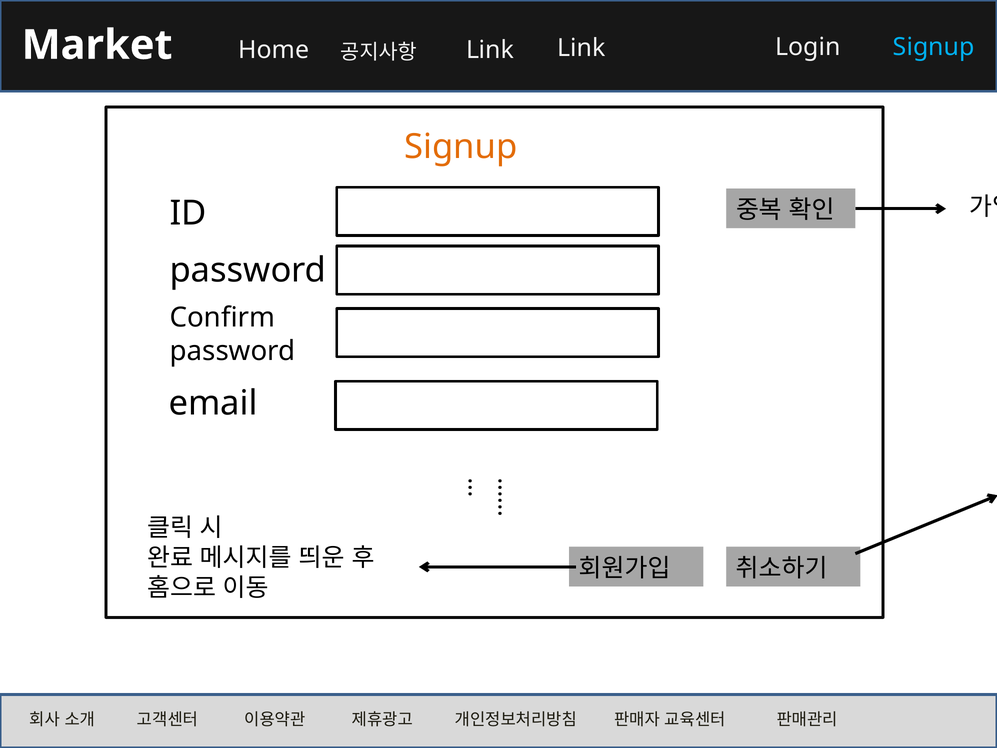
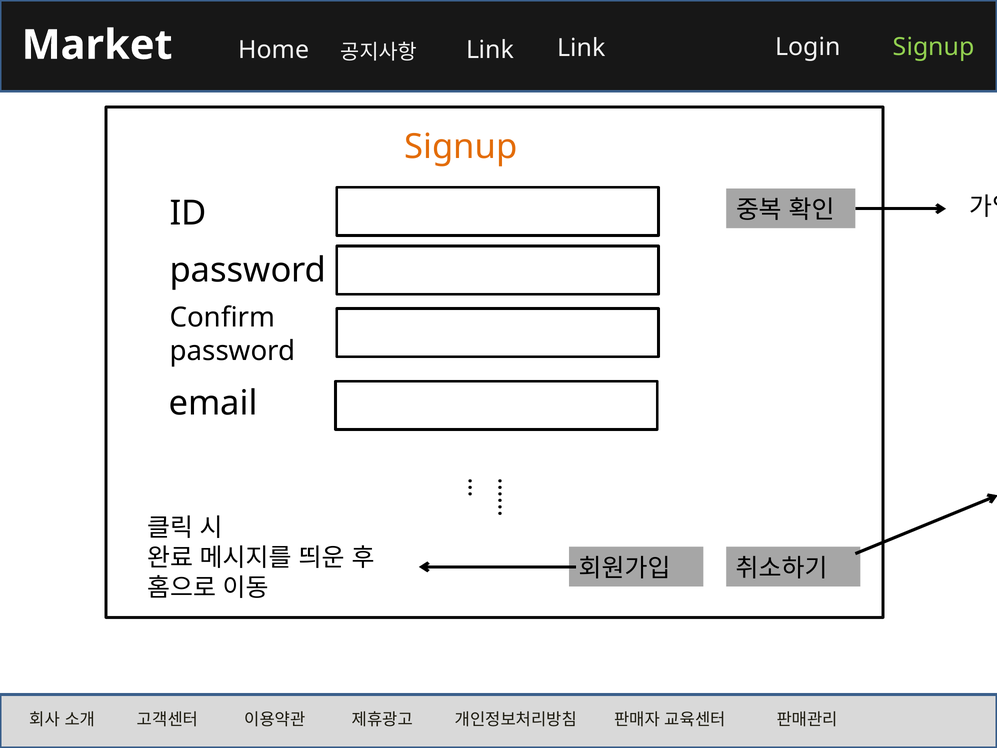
Signup colour: light blue -> light green (934, 47)
